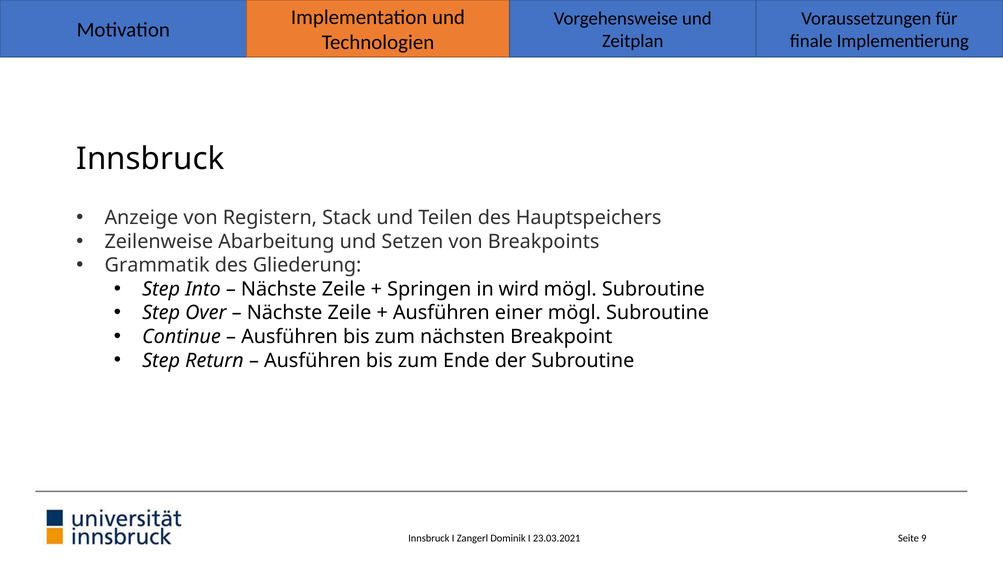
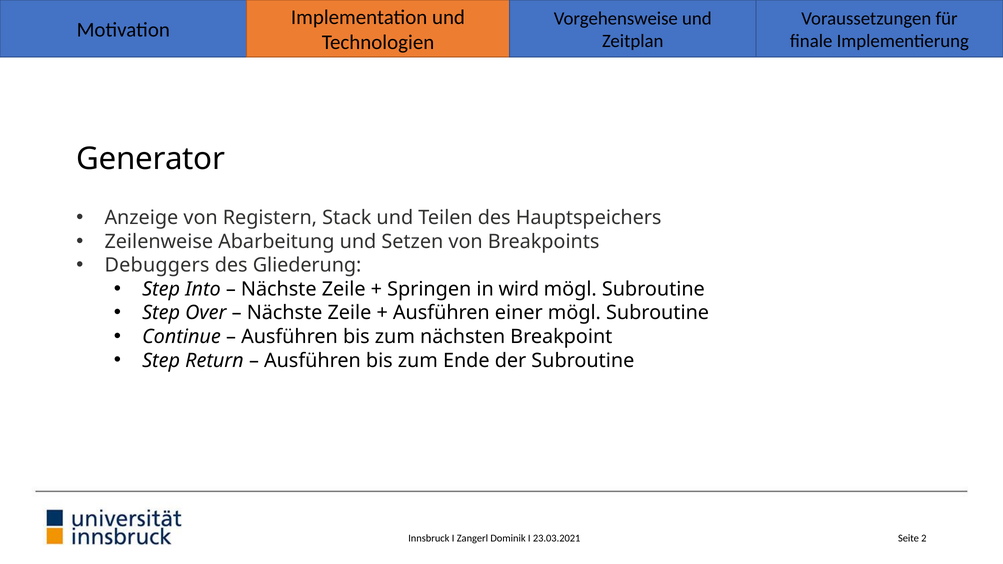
Innsbruck: Innsbruck -> Generator (151, 159)
Grammatik: Grammatik -> Debuggers (157, 265)
9: 9 -> 2 (924, 539)
